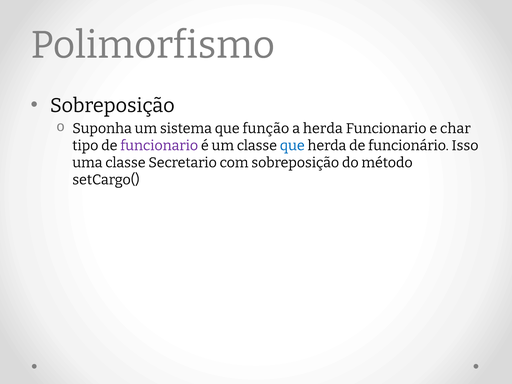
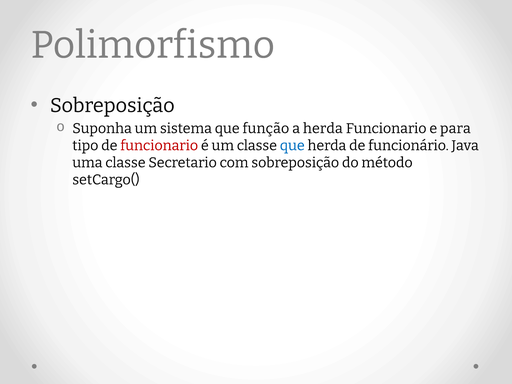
char: char -> para (455, 128)
funcionario colour: purple -> red (159, 145)
Isso: Isso -> Java (465, 145)
